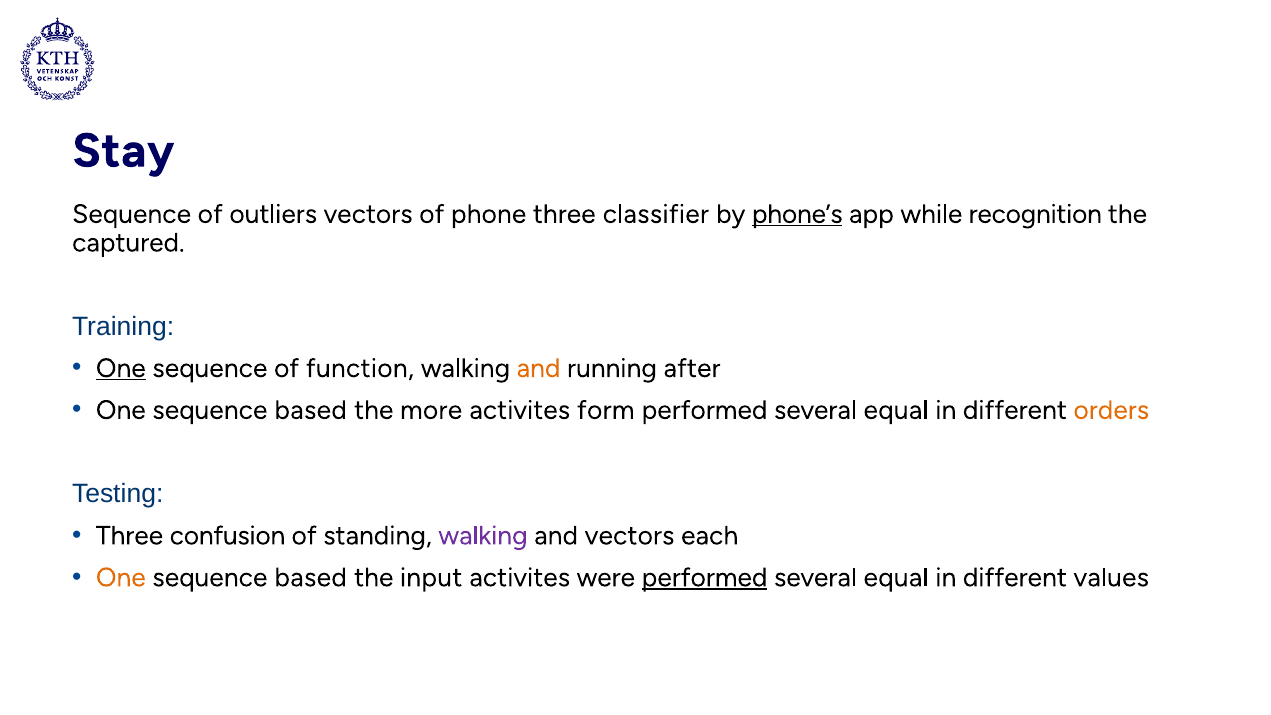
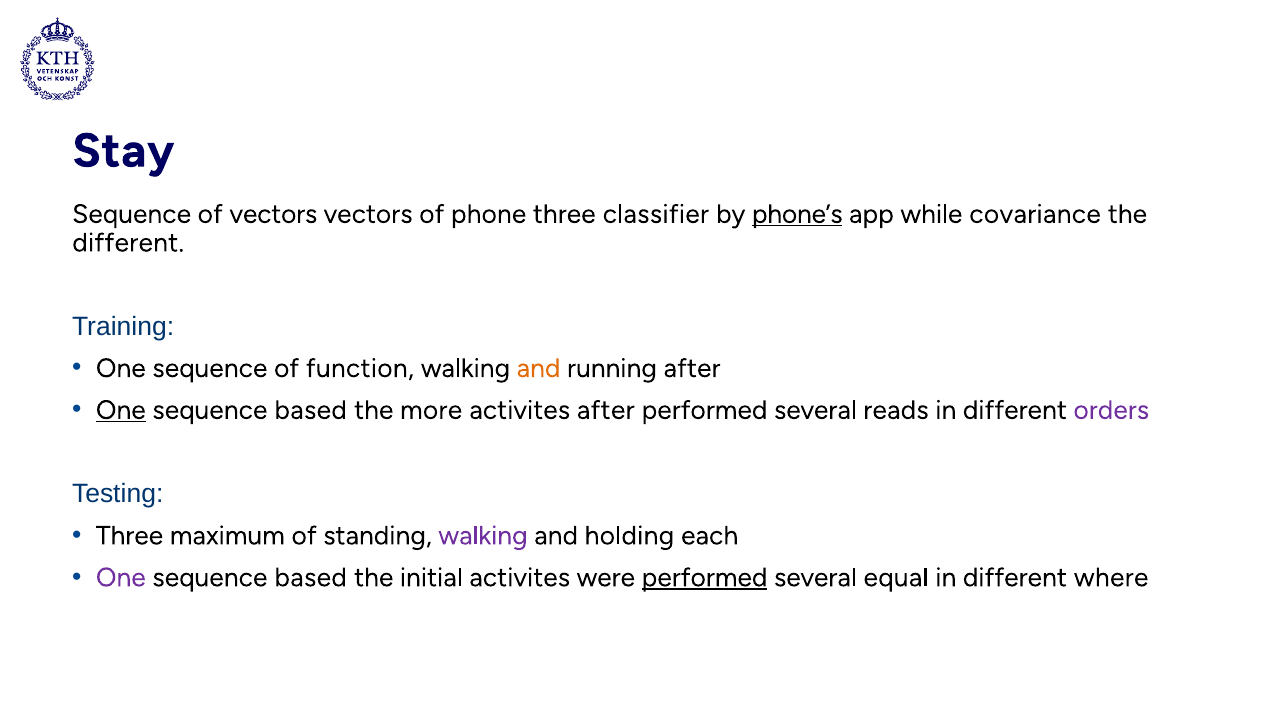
of outliers: outliers -> vectors (273, 214)
recognition: recognition -> covariance (1035, 214)
captured: captured -> different (128, 243)
One underline: present -> none (121, 368)
One underline: none -> present (121, 410)
activites form: form -> after (606, 410)
equal: equal -> reads (896, 410)
orders colour: orange -> purple (1111, 410)
confusion: confusion -> maximum (227, 536)
and vectors: vectors -> holding (629, 536)
One colour: orange -> purple (121, 577)
input: input -> initial (431, 577)
values: values -> where (1111, 577)
